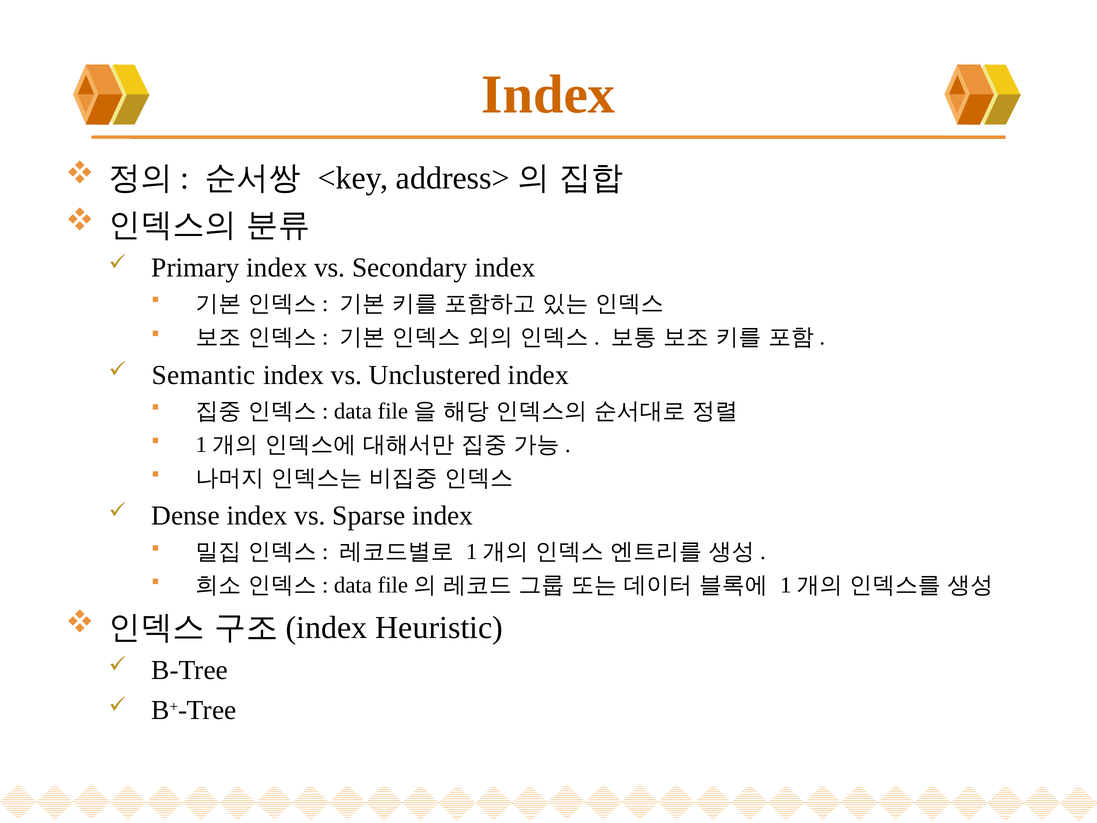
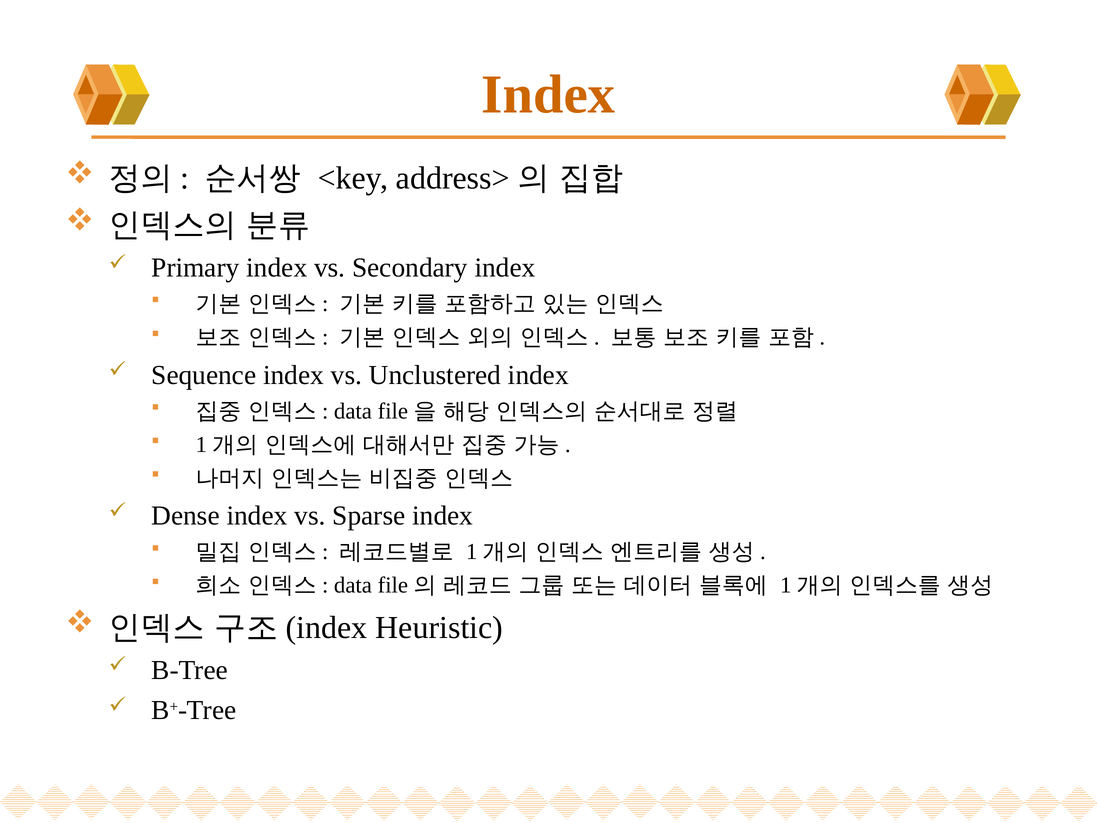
Semantic: Semantic -> Sequence (204, 375)
